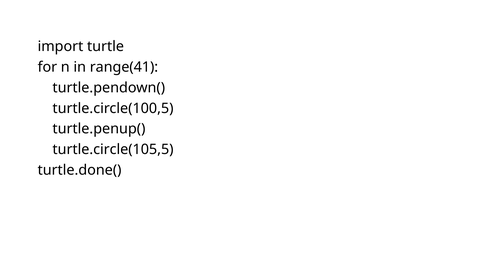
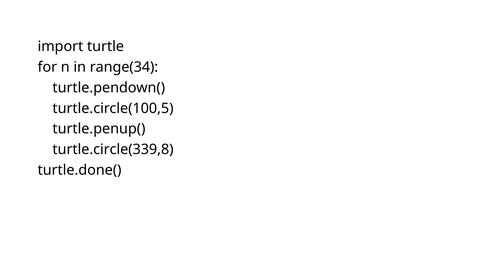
range(41: range(41 -> range(34 (124, 67)
turtle.circle(105,5: turtle.circle(105,5 -> turtle.circle(339,8 (113, 150)
